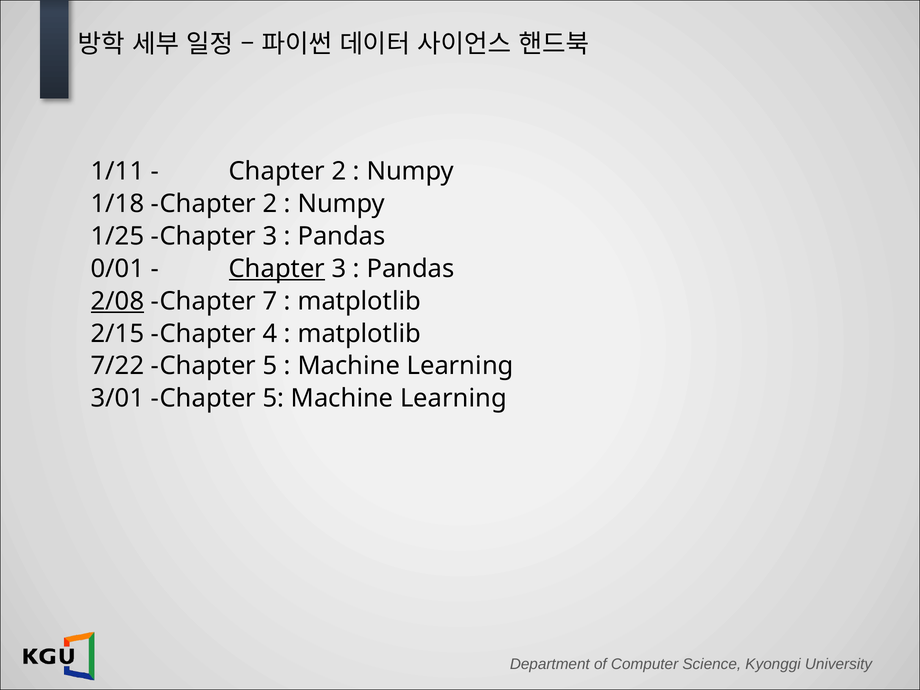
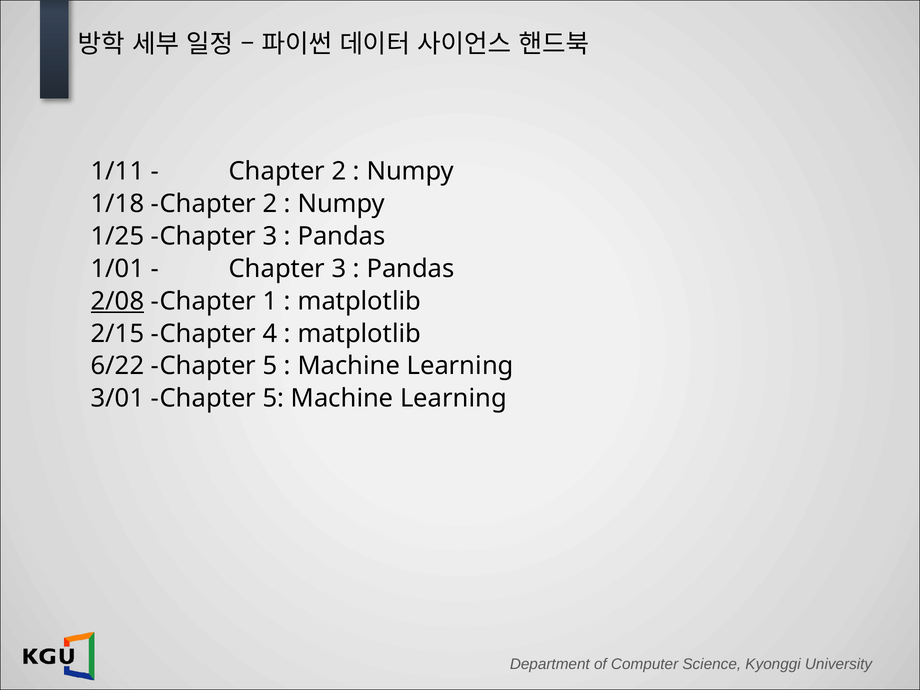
0/01: 0/01 -> 1/01 (117, 269)
Chapter underline: present -> none (277, 269)
7: 7 -> 1 (270, 301)
7/22: 7/22 -> 6/22 (117, 366)
